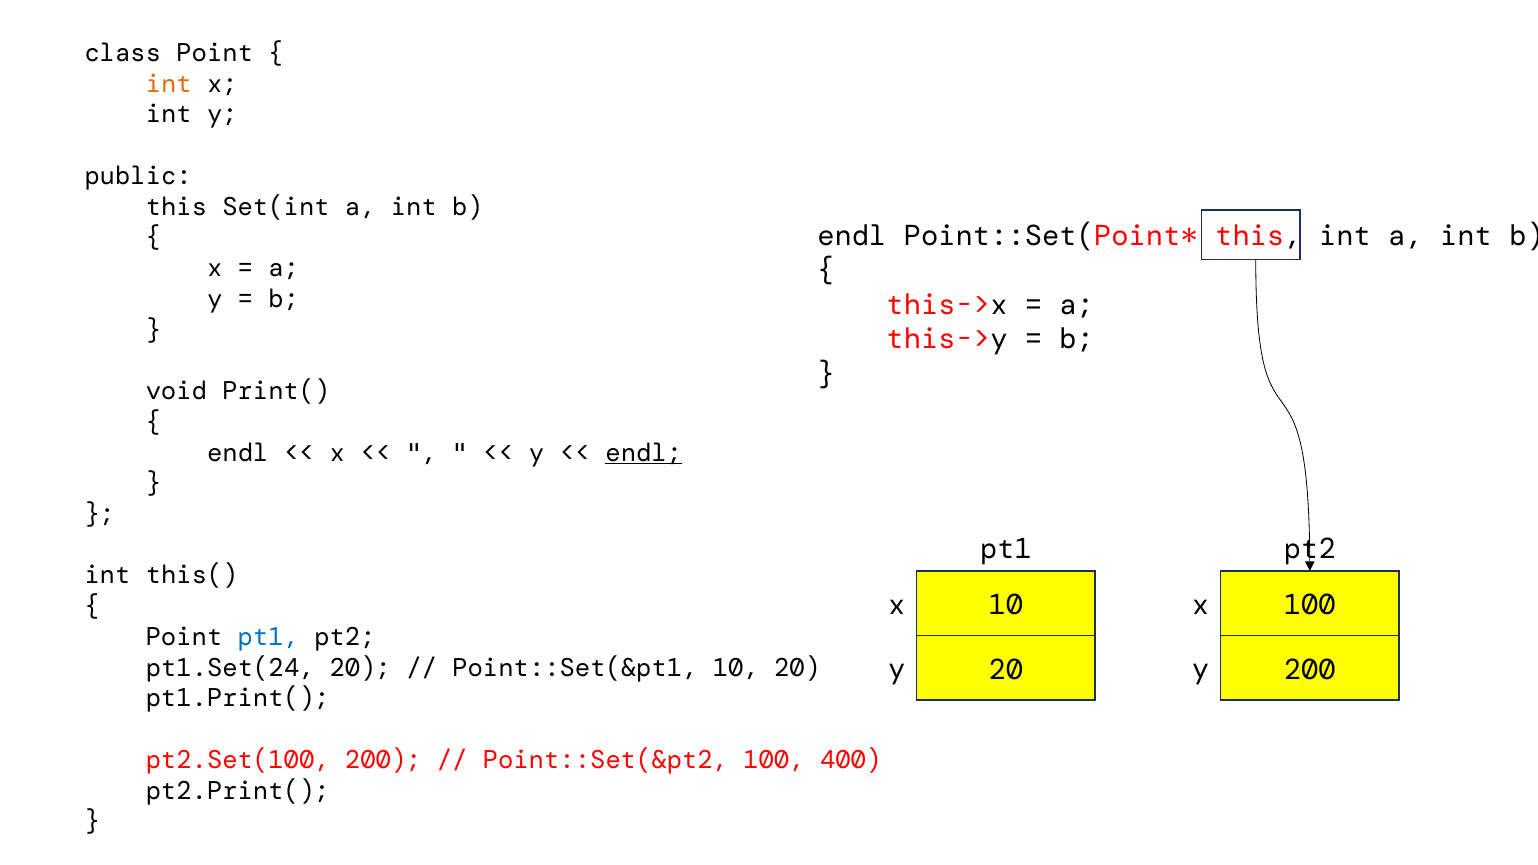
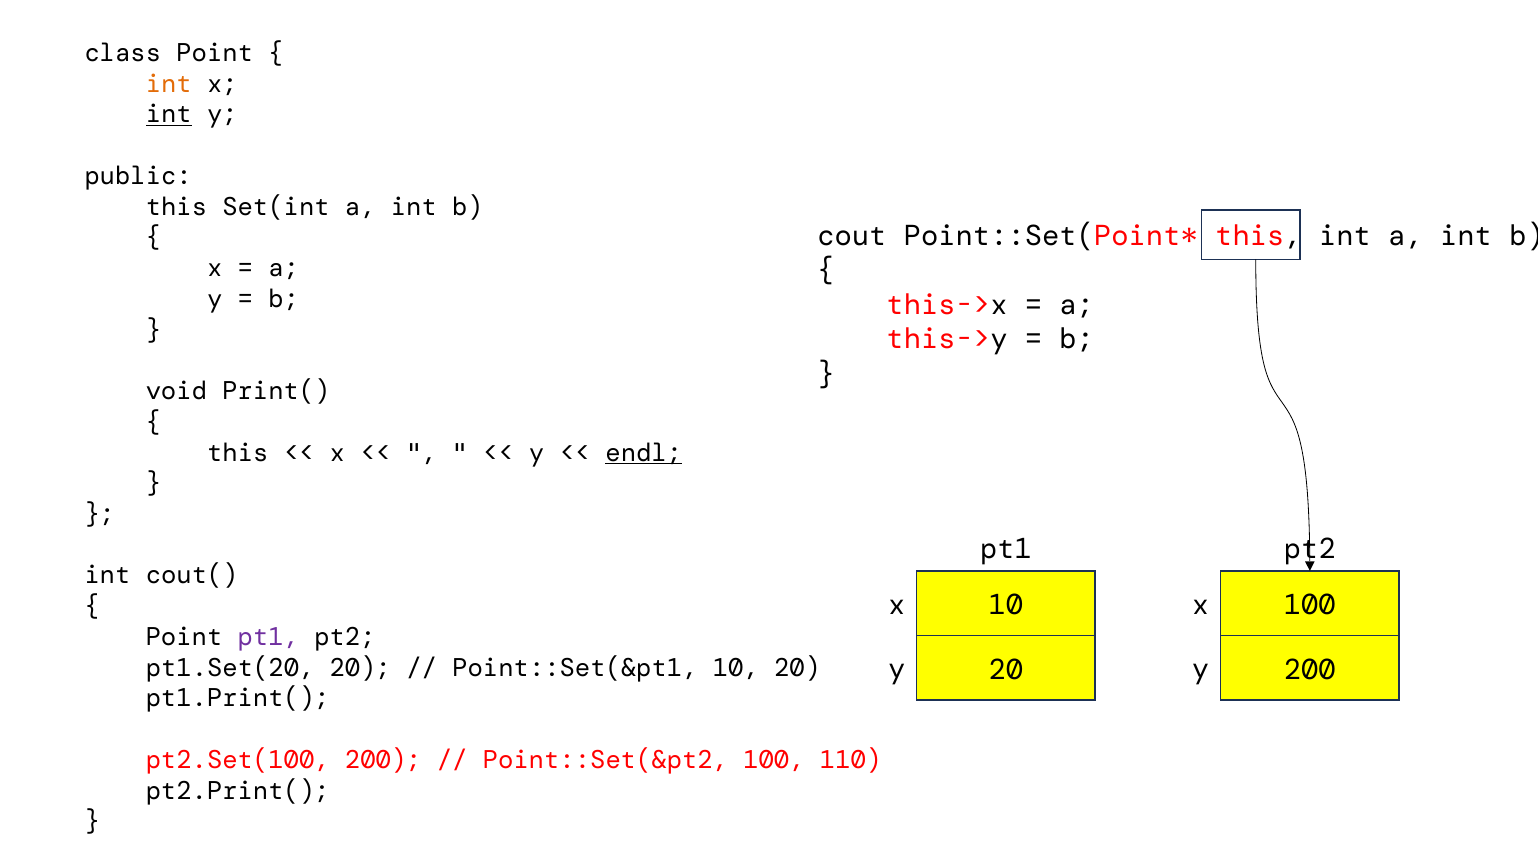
int underline: none -> present (169, 114)
endl: endl -> cout (852, 236)
endl: endl -> this (238, 453)
this(: this( -> cout( (192, 576)
pt1 colour: blue -> purple (268, 637)
pt1.Set(24: pt1.Set(24 -> pt1.Set(20 (230, 668)
400: 400 -> 110 (851, 760)
